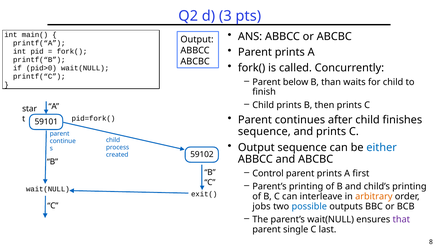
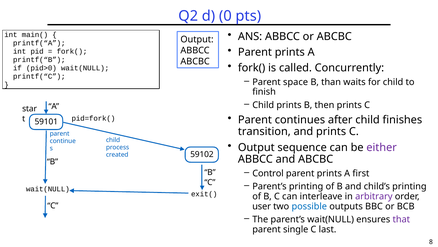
3: 3 -> 0 (225, 16)
below: below -> space (296, 82)
sequence: sequence -> transition (264, 131)
either colour: blue -> purple (382, 147)
arbitrary colour: orange -> purple (374, 196)
jobs: jobs -> user (262, 206)
